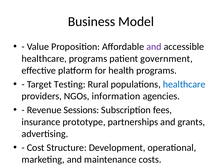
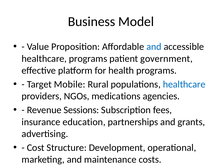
and colour: purple -> blue (154, 47)
Testing: Testing -> Mobile (70, 84)
information: information -> medications (116, 96)
prototype: prototype -> education (84, 122)
